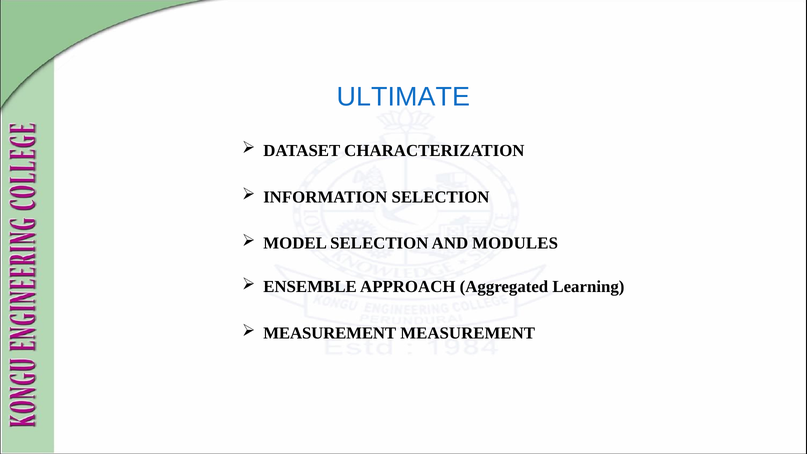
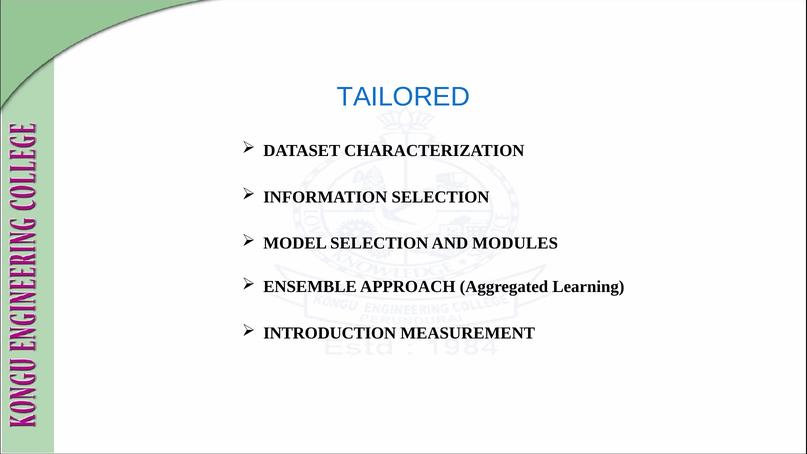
ULTIMATE: ULTIMATE -> TAILORED (404, 97)
MEASUREMENT: MEASUREMENT -> INTRODUCTION (330, 333)
